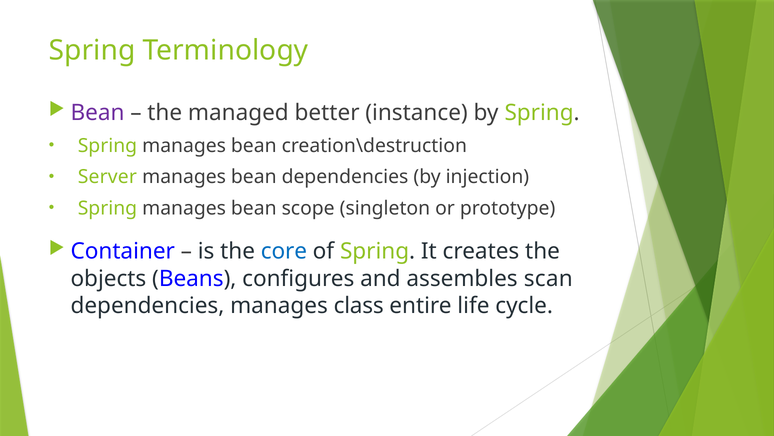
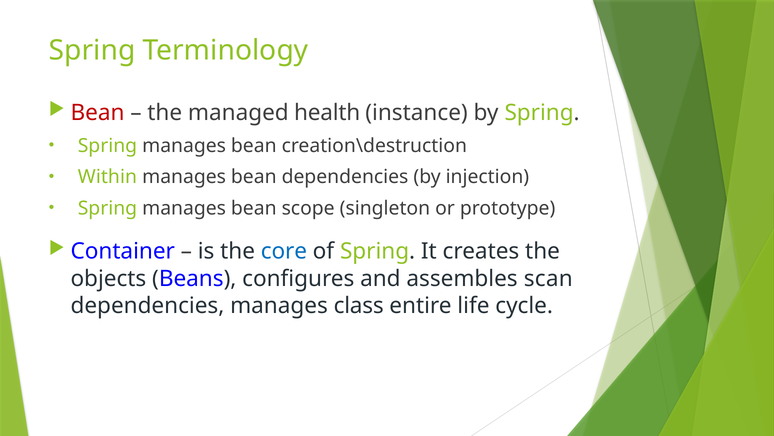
Bean colour: purple -> red (98, 112)
better: better -> health (327, 112)
Server: Server -> Within (107, 177)
